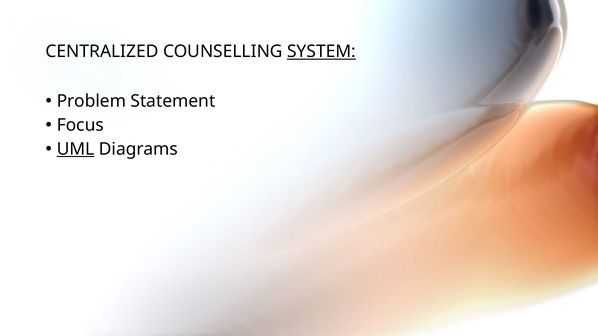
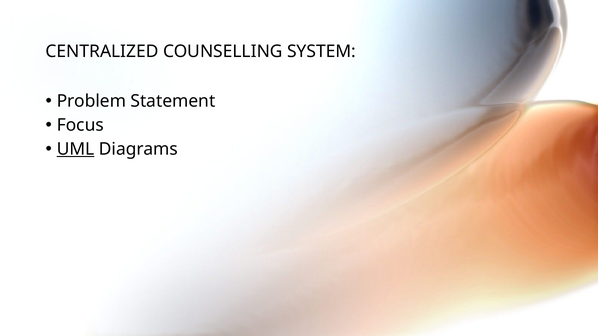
SYSTEM underline: present -> none (322, 52)
